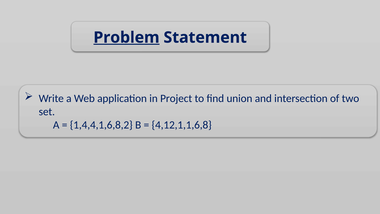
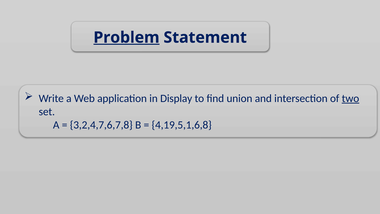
Project: Project -> Display (176, 98)
two underline: none -> present (350, 98)
1,4,4,1,6,8,2: 1,4,4,1,6,8,2 -> 3,2,4,7,6,7,8 (101, 125)
4,12,1,1,6,8: 4,12,1,1,6,8 -> 4,19,5,1,6,8 (182, 125)
